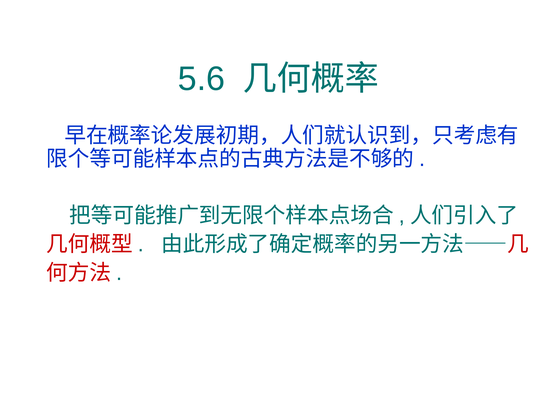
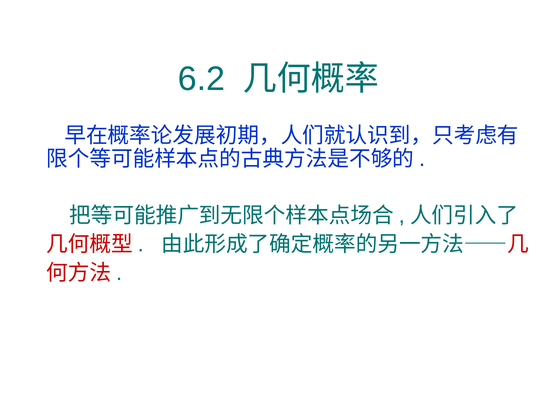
5.6: 5.6 -> 6.2 (202, 79)
